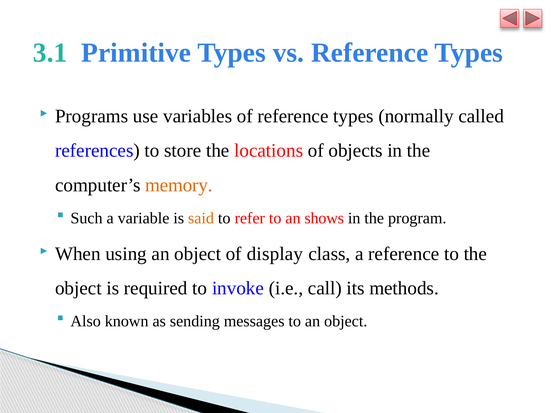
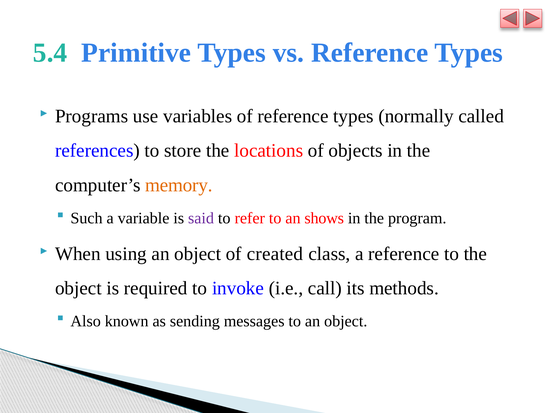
3.1: 3.1 -> 5.4 (50, 53)
said colour: orange -> purple (201, 218)
display: display -> created (275, 254)
